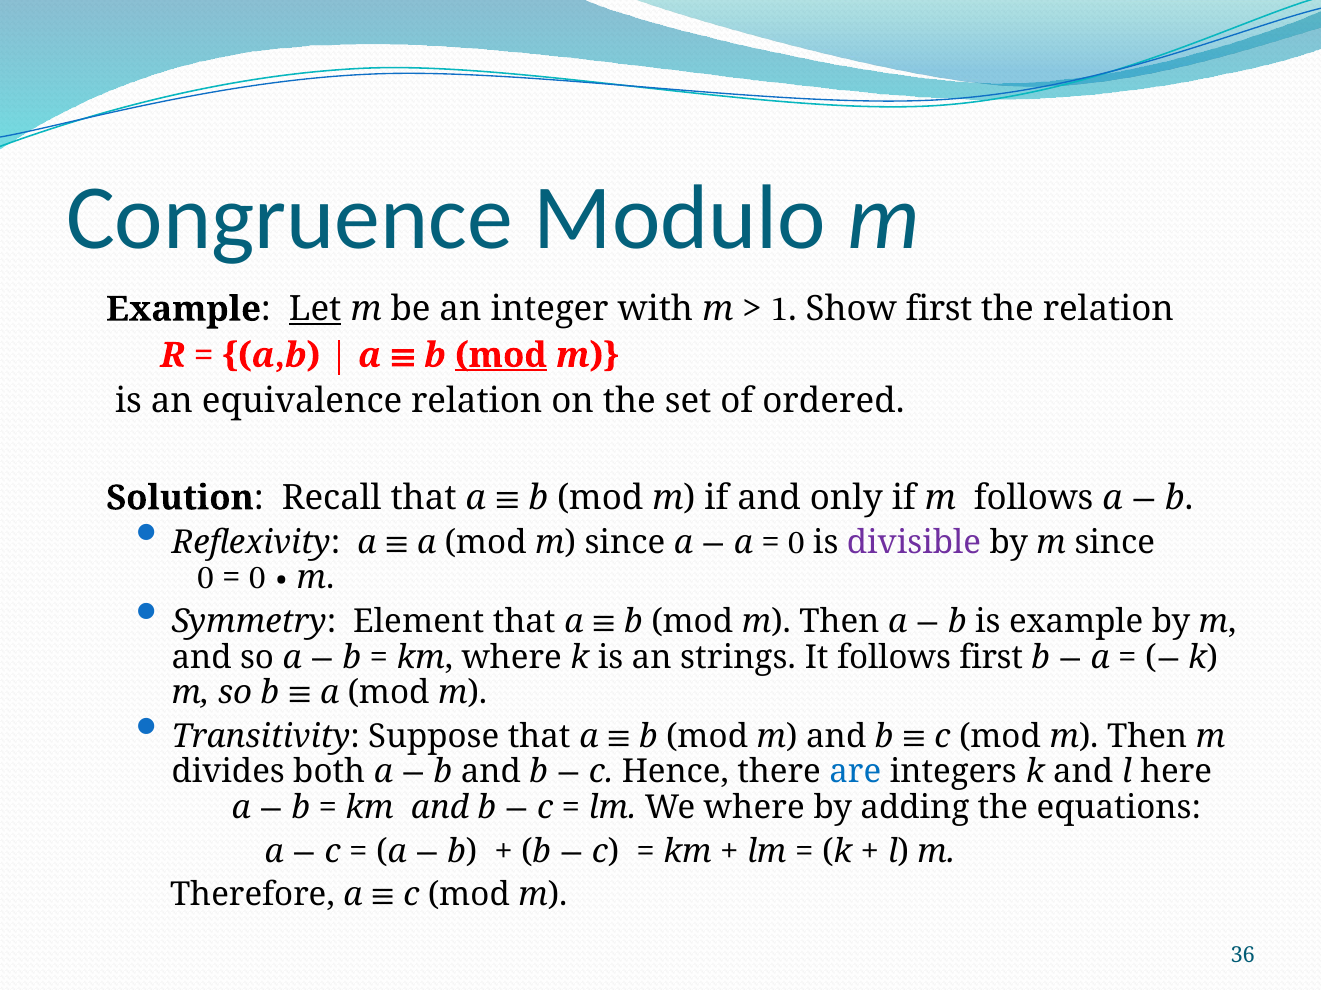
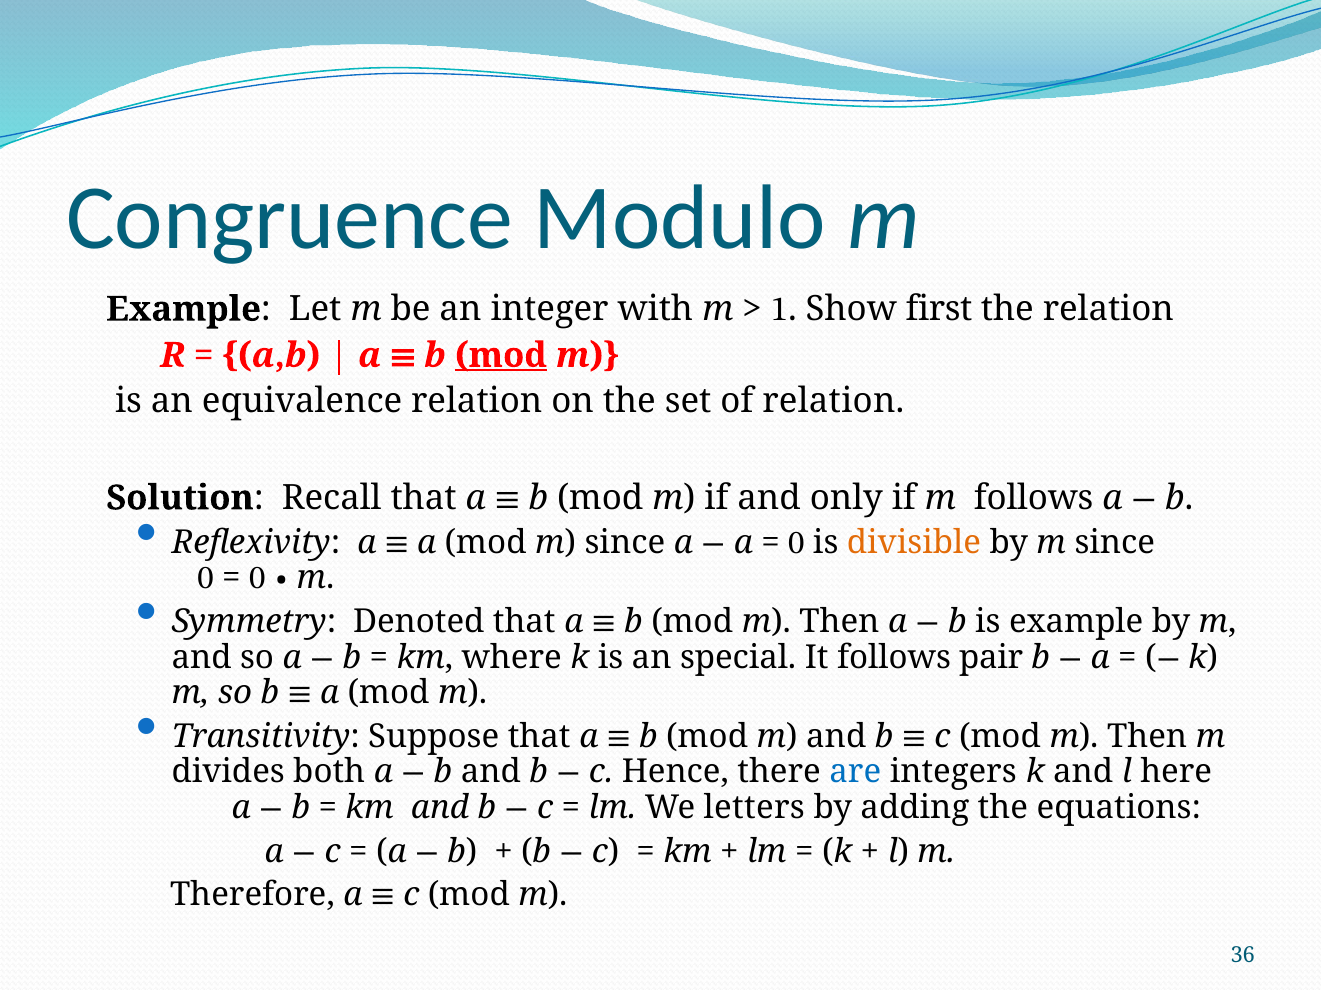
Let underline: present -> none (315, 309)
of ordered: ordered -> relation (833, 402)
divisible colour: purple -> orange (914, 543)
Element: Element -> Denoted (419, 622)
strings: strings -> special (738, 658)
first: first -> pair (991, 658)
We where: where -> letters (754, 808)
